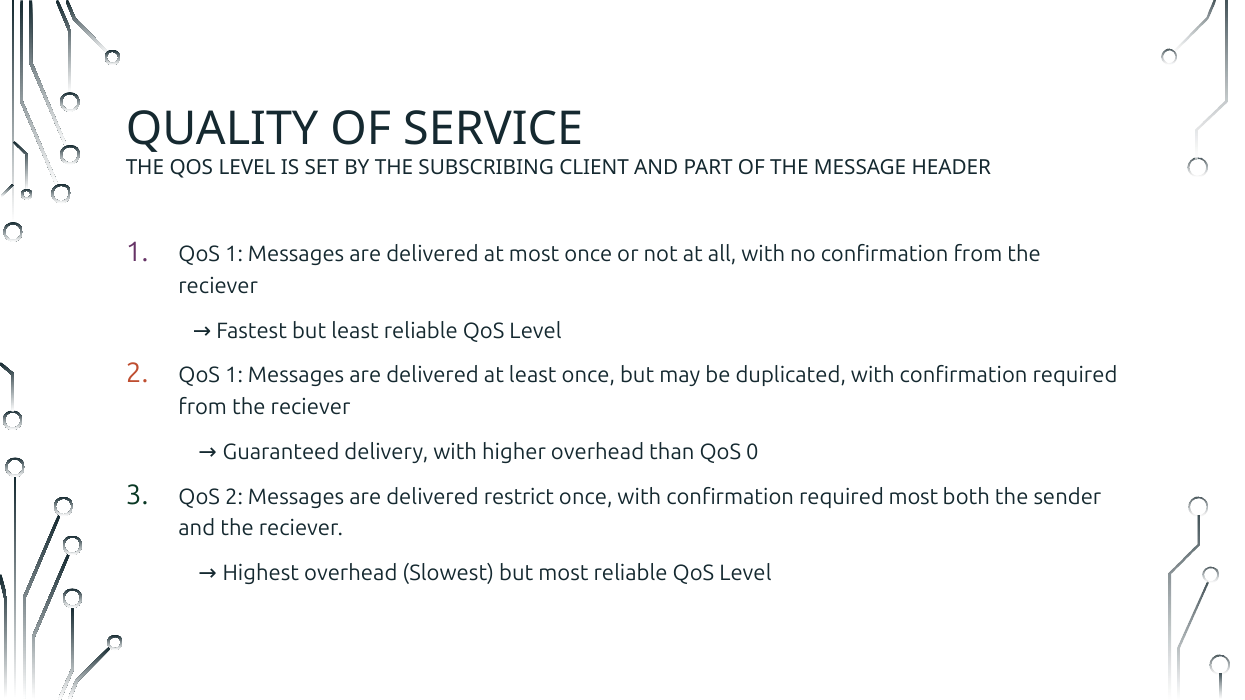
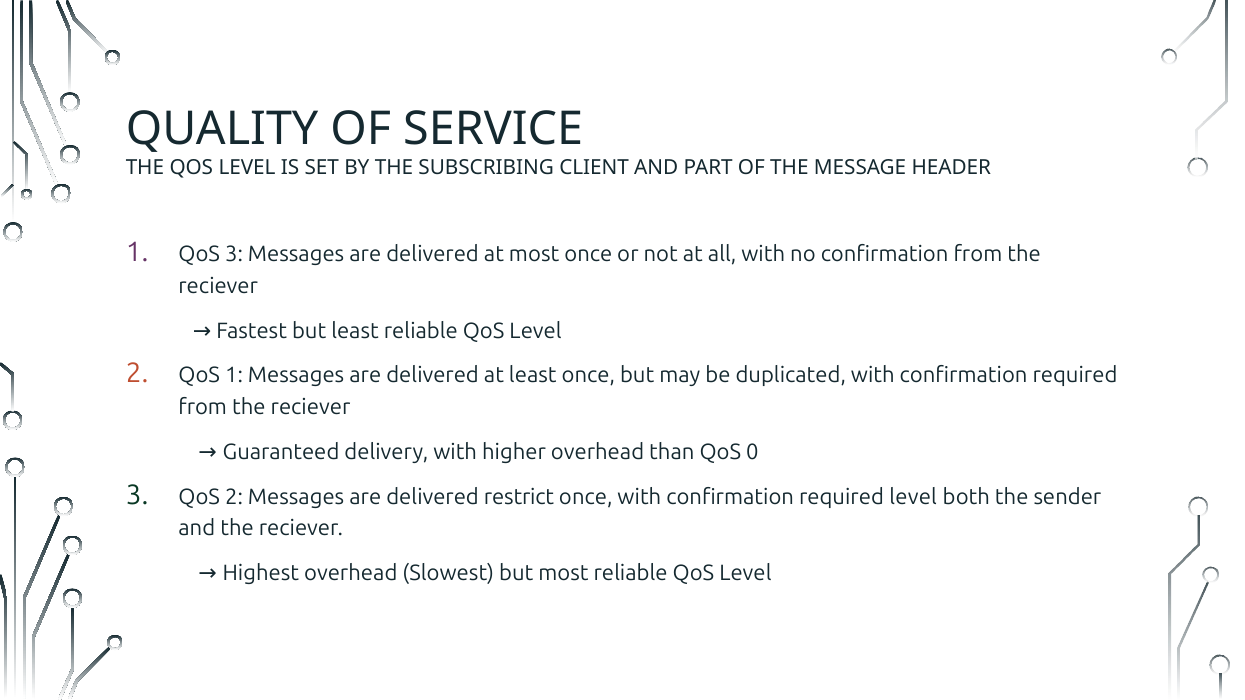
1 QoS 1: 1 -> 3 (234, 254)
required most: most -> level (913, 497)
